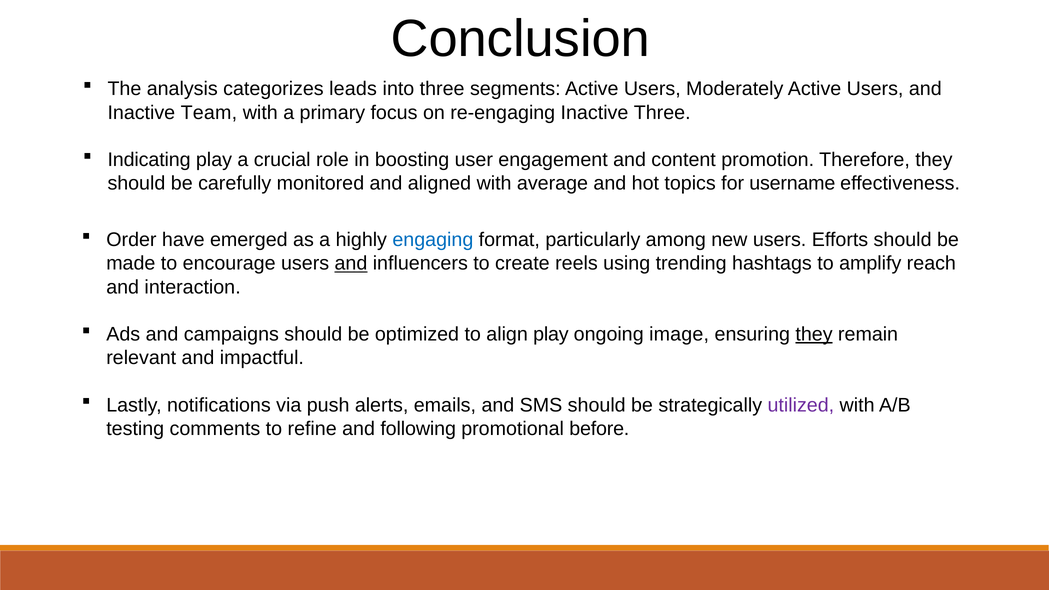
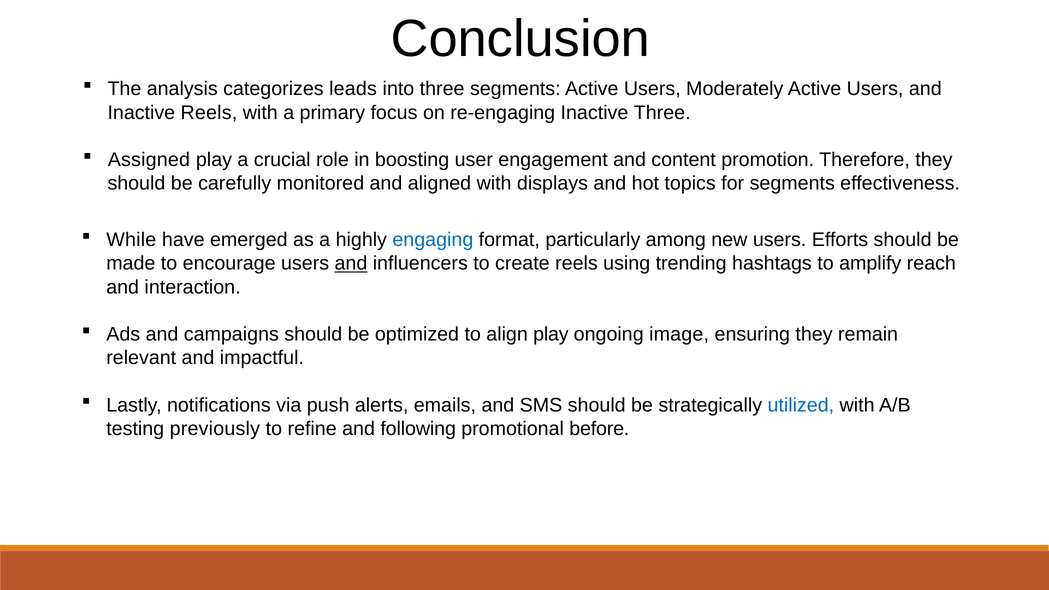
Inactive Team: Team -> Reels (209, 113)
Indicating: Indicating -> Assigned (149, 160)
average: average -> displays (552, 183)
for username: username -> segments (792, 183)
Order: Order -> While (131, 240)
they underline: present -> none (814, 334)
utilized colour: purple -> blue (801, 405)
comments: comments -> previously (215, 429)
